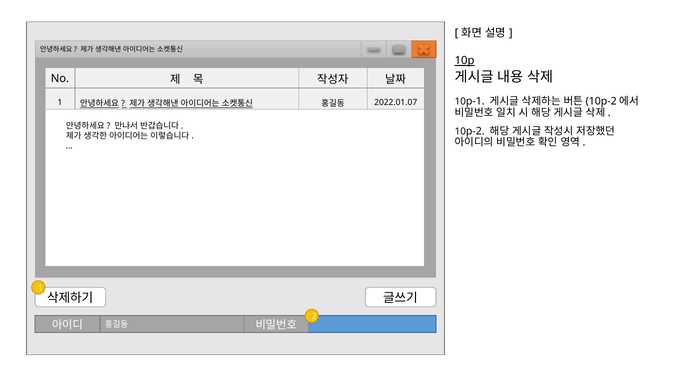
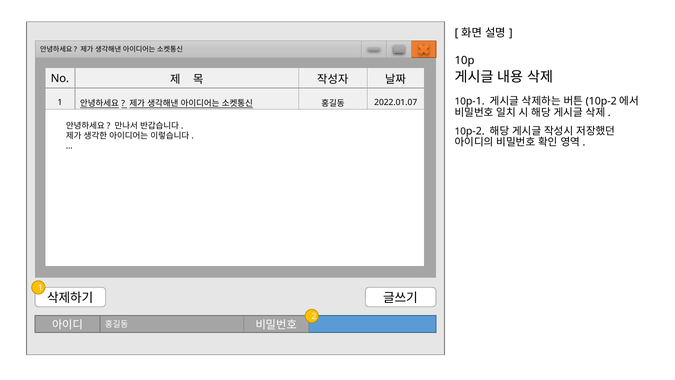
10p underline: present -> none (465, 61)
